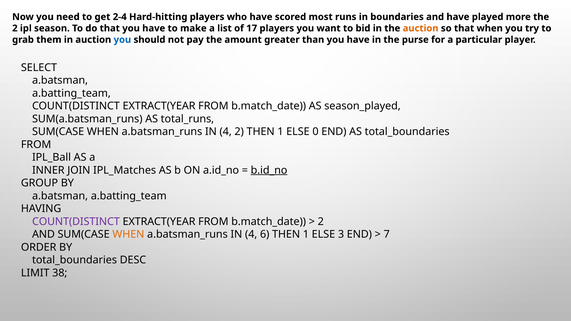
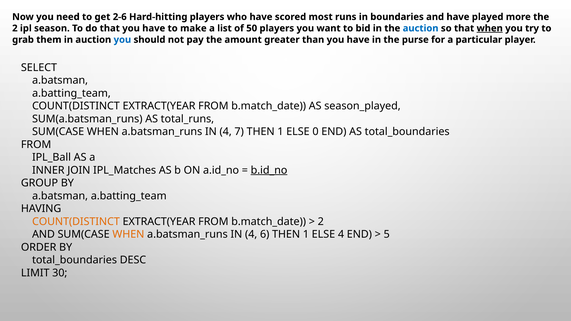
2-4: 2-4 -> 2-6 (120, 17)
17: 17 -> 50 (252, 28)
auction colour: orange -> blue (421, 28)
when underline: none -> present (490, 28)
4 2: 2 -> 7 (239, 132)
COUNT(DISTINCT colour: purple -> orange (76, 222)
ELSE 3: 3 -> 4 (341, 235)
7: 7 -> 5 (387, 235)
38: 38 -> 30 (60, 273)
